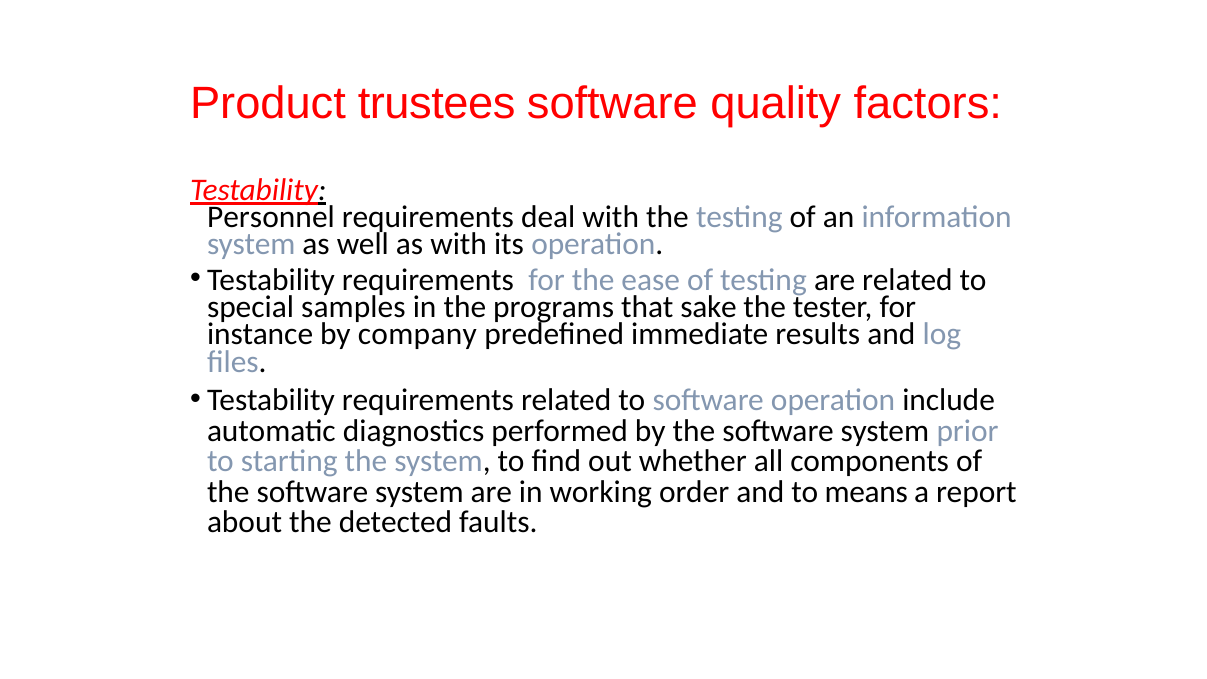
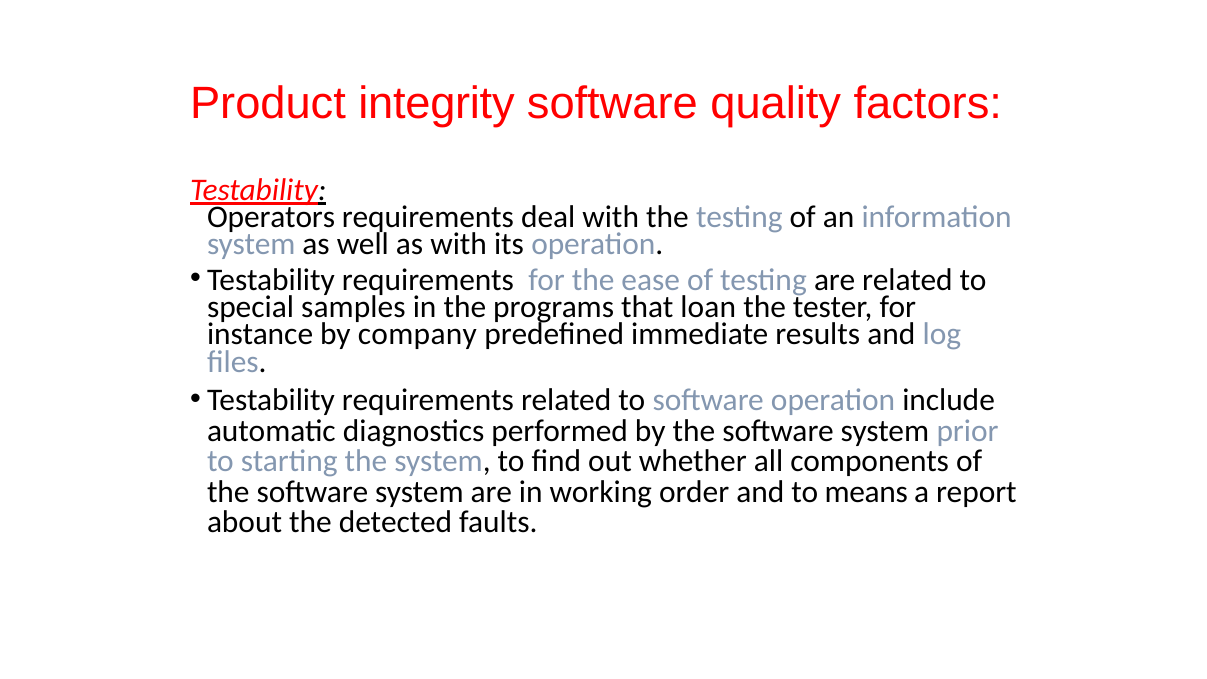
trustees: trustees -> integrity (437, 103)
Personnel: Personnel -> Operators (271, 217)
sake: sake -> loan (708, 307)
